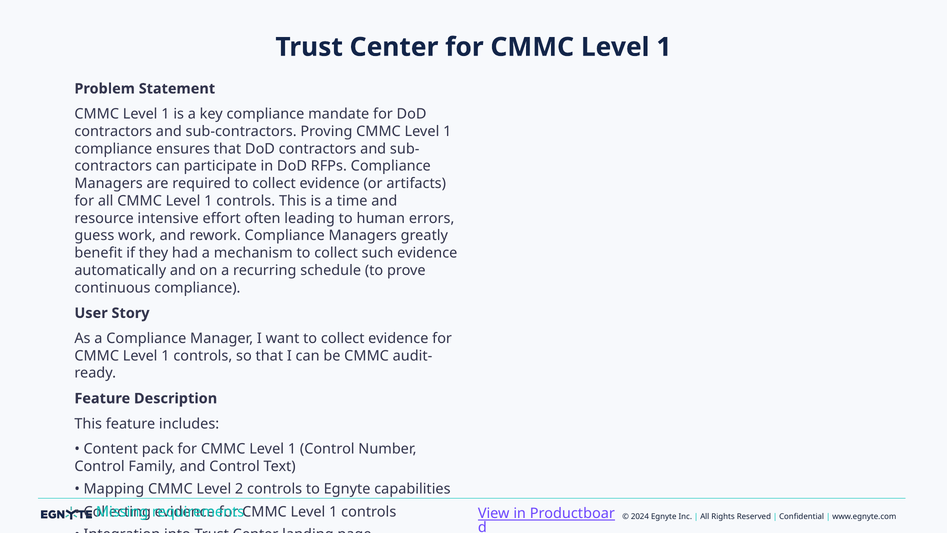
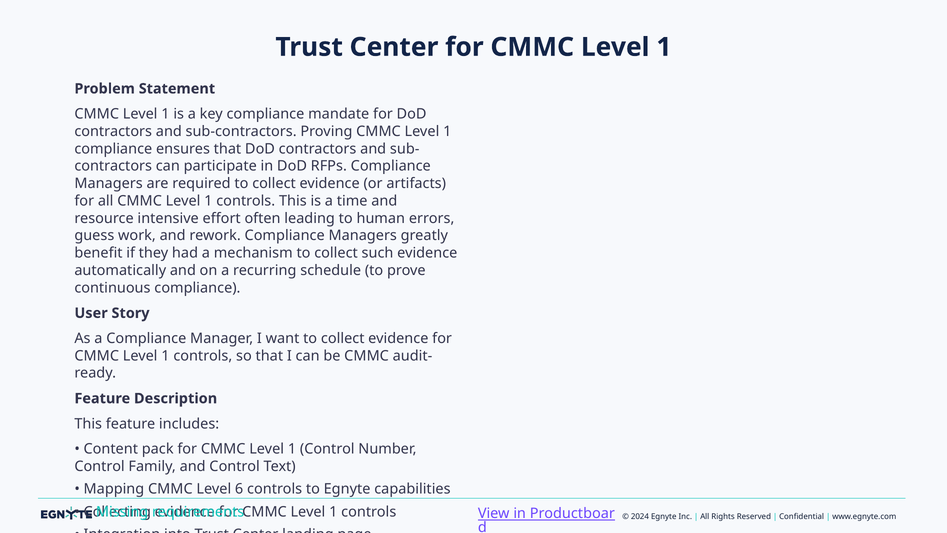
2: 2 -> 6 (239, 489)
